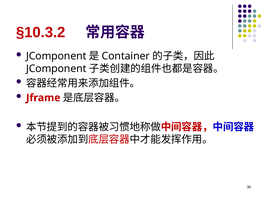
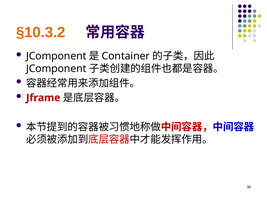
§10.3.2 colour: red -> orange (41, 32)
